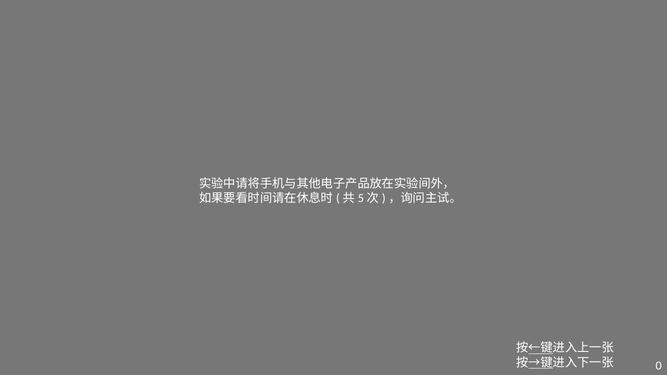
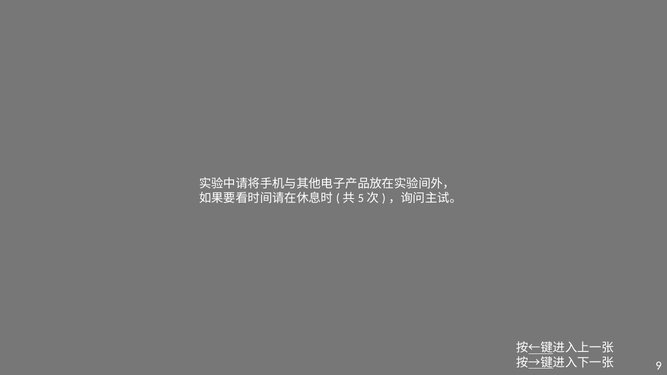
0: 0 -> 9 (659, 366)
